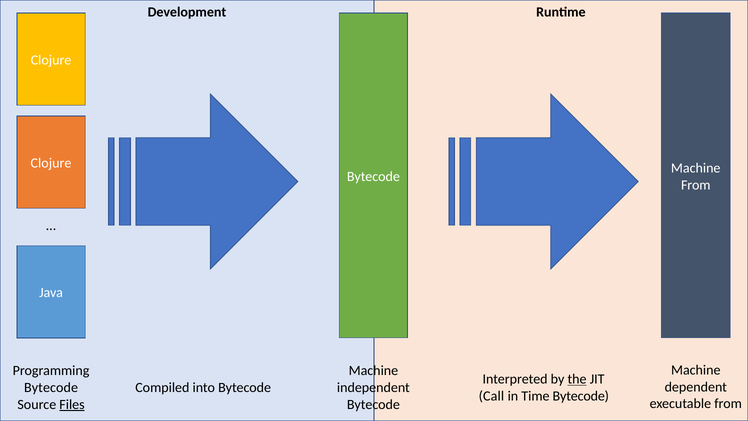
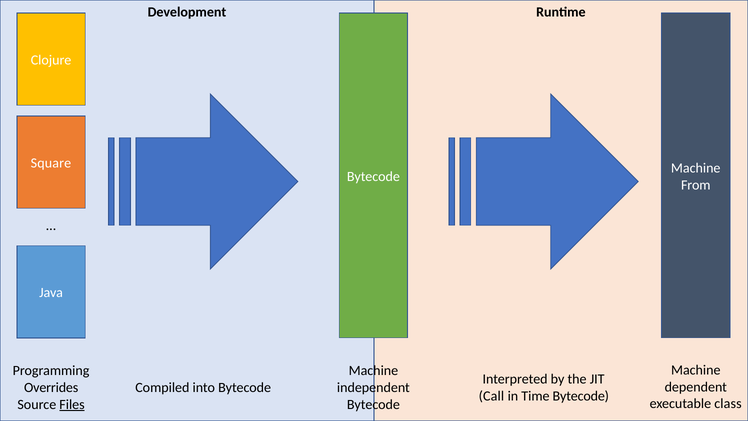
Clojure: Clojure -> Square (51, 163)
the underline: present -> none (577, 379)
Bytecode: Bytecode -> Overrides (51, 387)
executable from: from -> class (728, 404)
